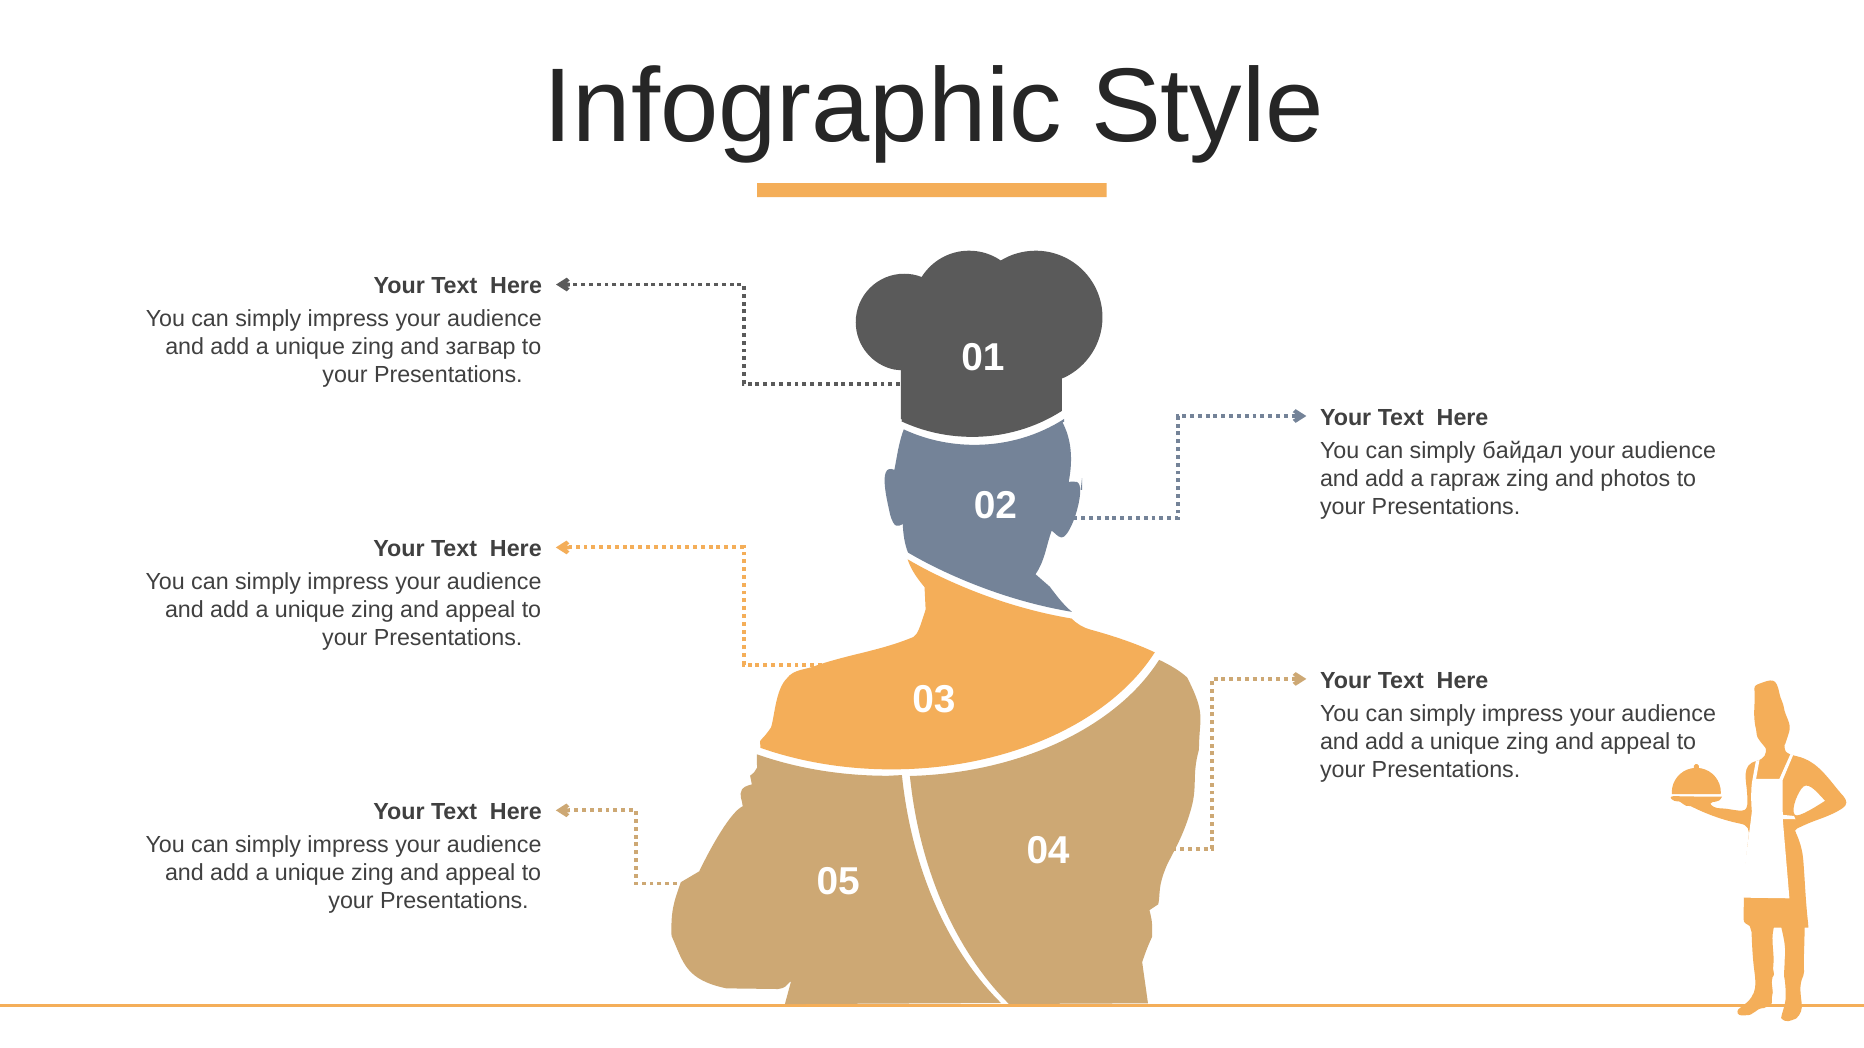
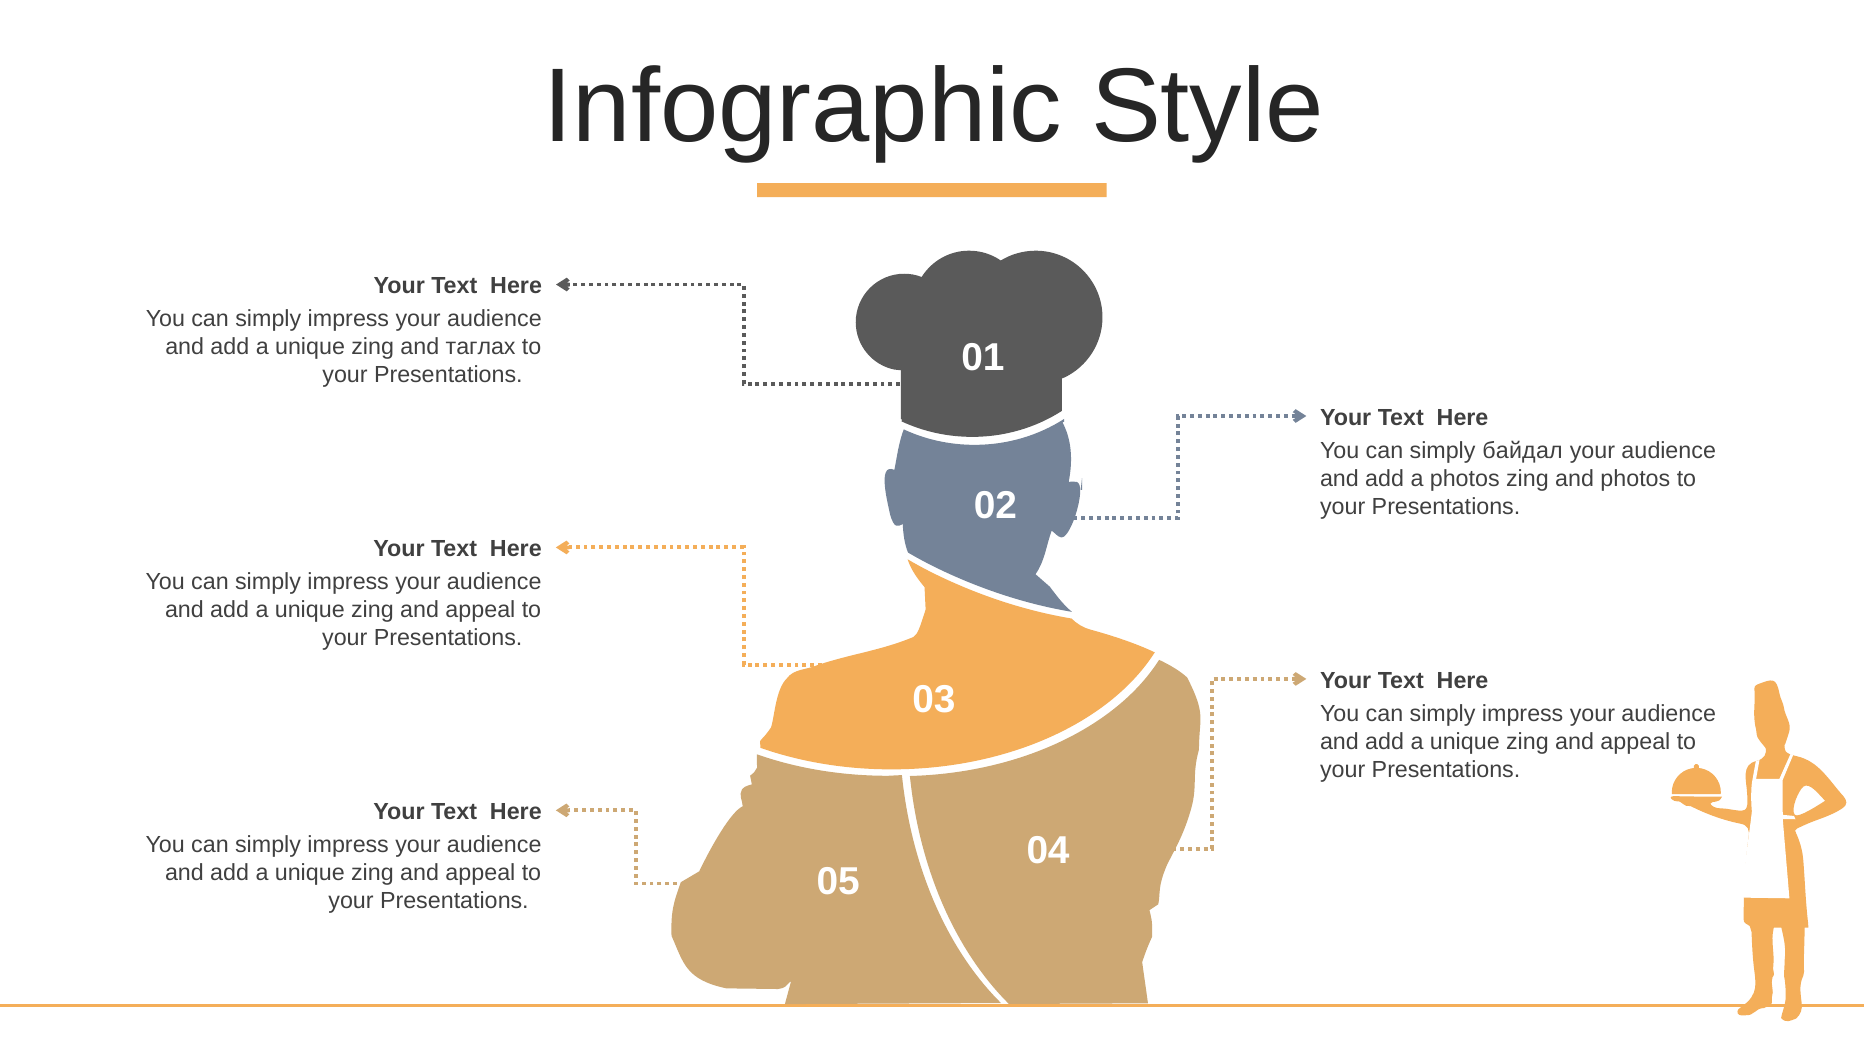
загвар: загвар -> таглах (481, 347)
a гаргаж: гаргаж -> photos (1465, 479)
